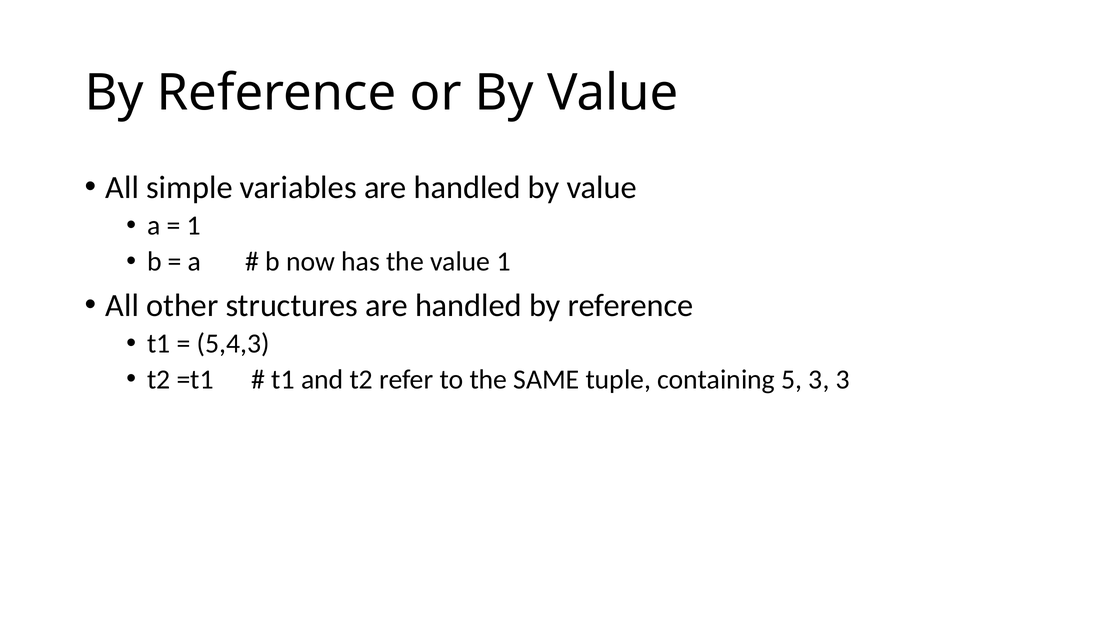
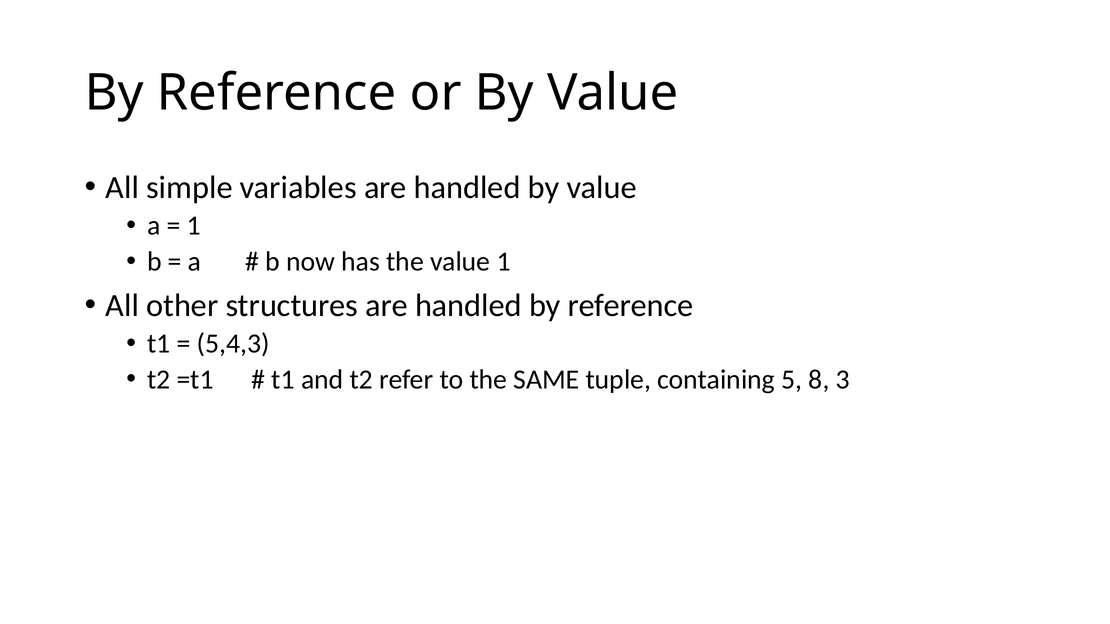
5 3: 3 -> 8 (819, 380)
